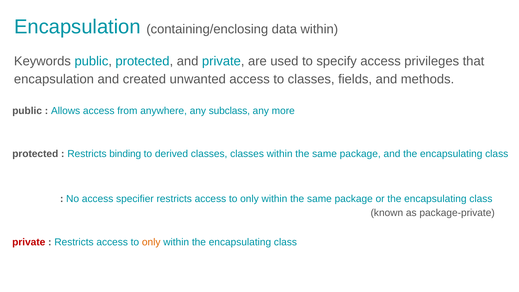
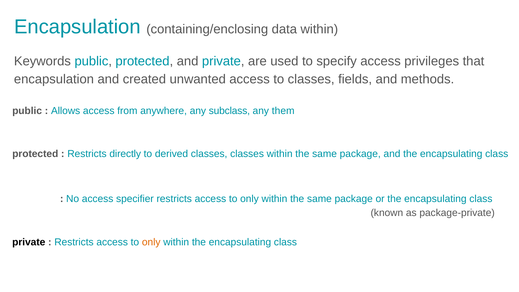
more: more -> them (283, 111)
binding: binding -> directly (125, 154)
private colour: red -> black (29, 242)
